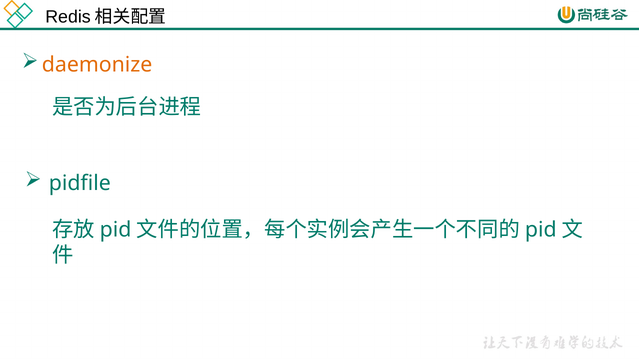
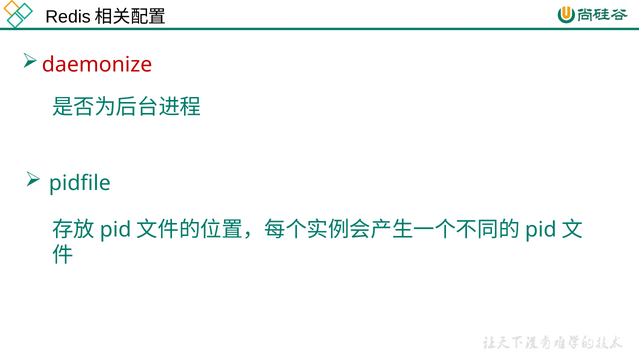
daemonize colour: orange -> red (97, 65)
